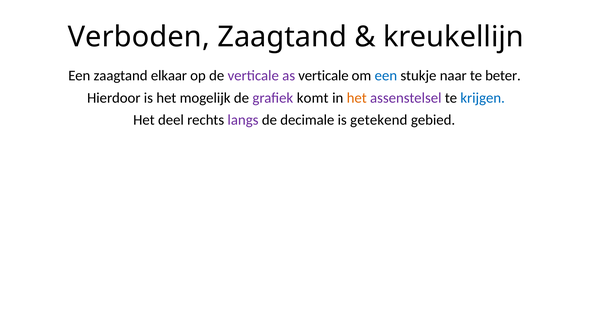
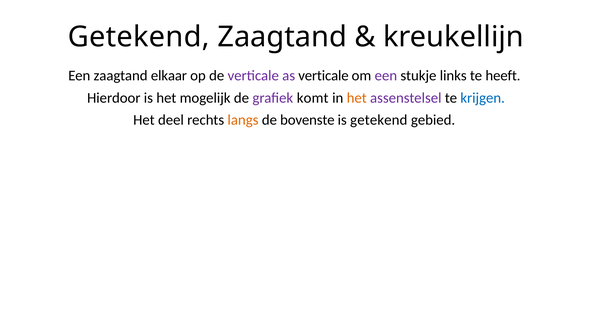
Verboden: Verboden -> Getekend (139, 37)
een colour: blue -> purple (386, 76)
naar: naar -> links (453, 76)
beter: beter -> heeft (503, 76)
langs colour: purple -> orange (243, 120)
decimale: decimale -> bovenste (307, 120)
